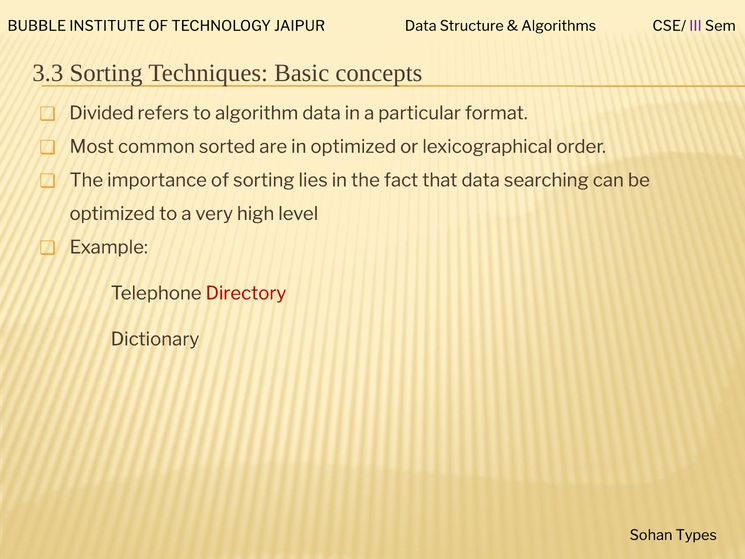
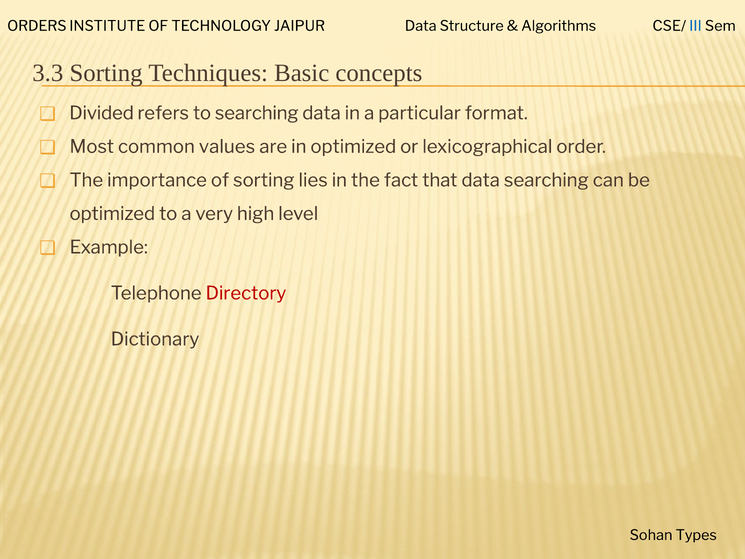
BUBBLE: BUBBLE -> ORDERS (37, 26)
III colour: purple -> blue (695, 26)
to algorithm: algorithm -> searching (257, 113)
sorted: sorted -> values (227, 147)
